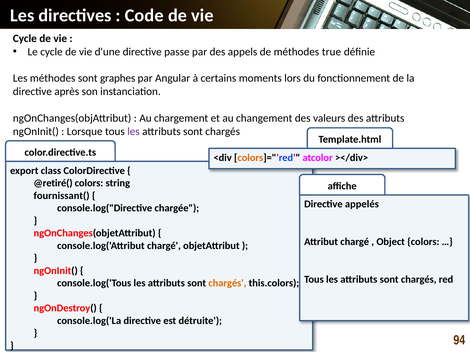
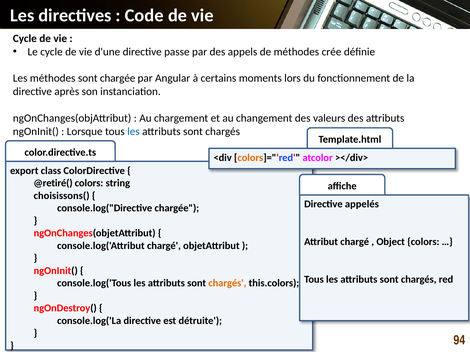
true: true -> crée (332, 52)
sont graphes: graphes -> chargée (118, 78)
les colour: purple -> blue (133, 132)
fournissant(: fournissant( -> choisissons( (62, 196)
